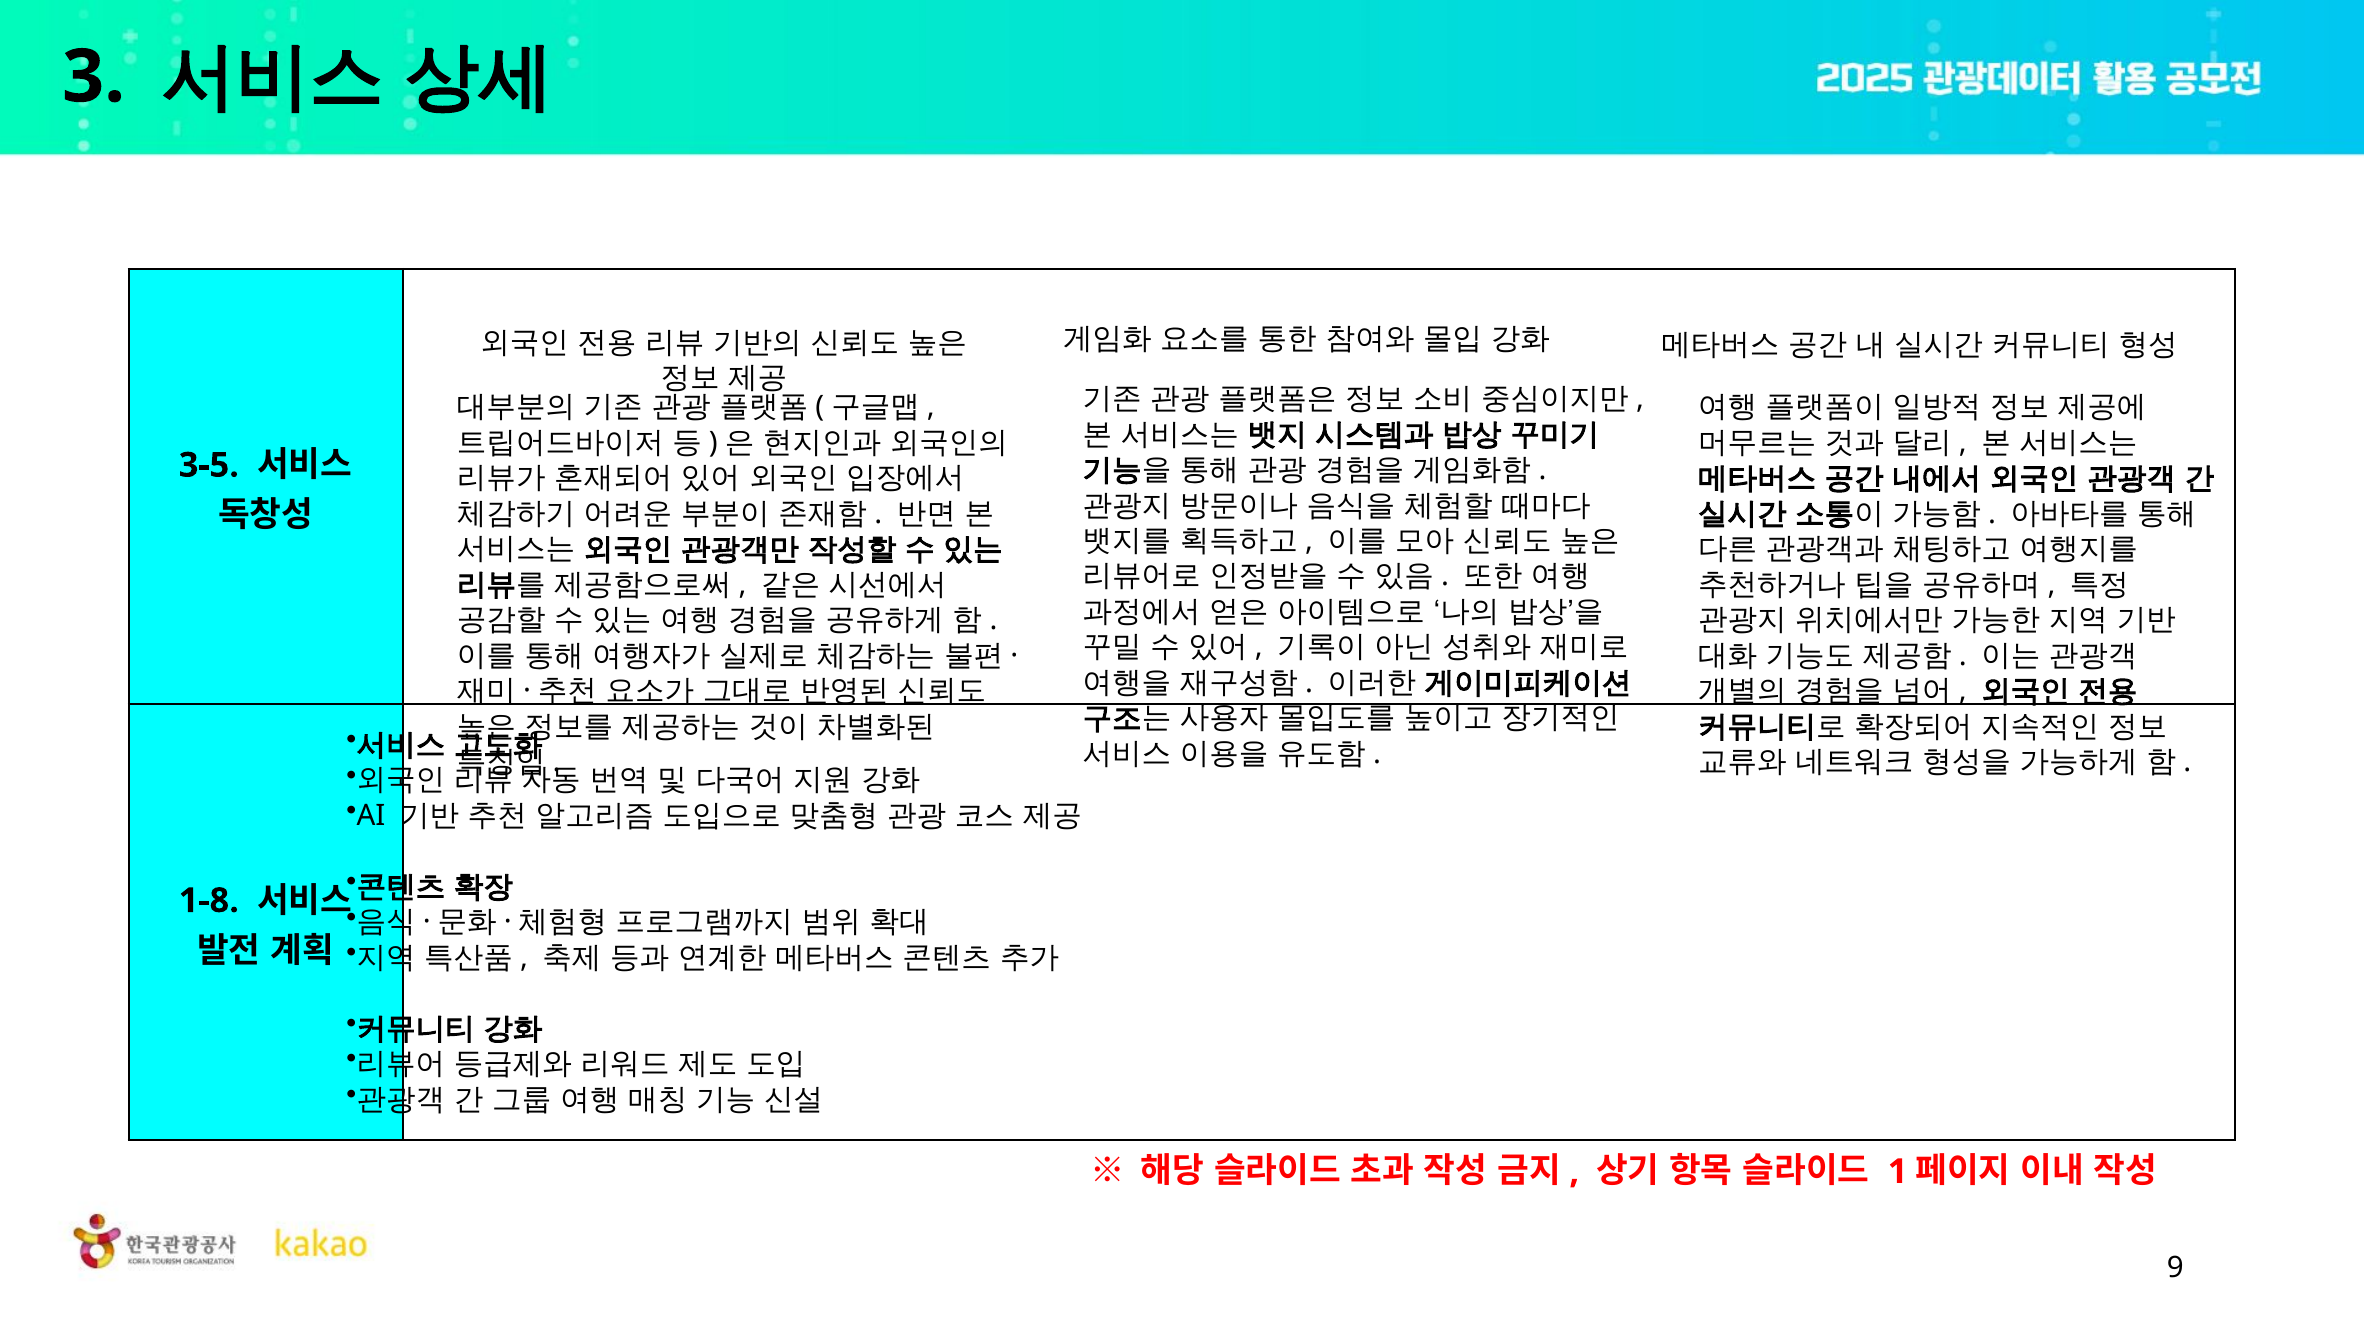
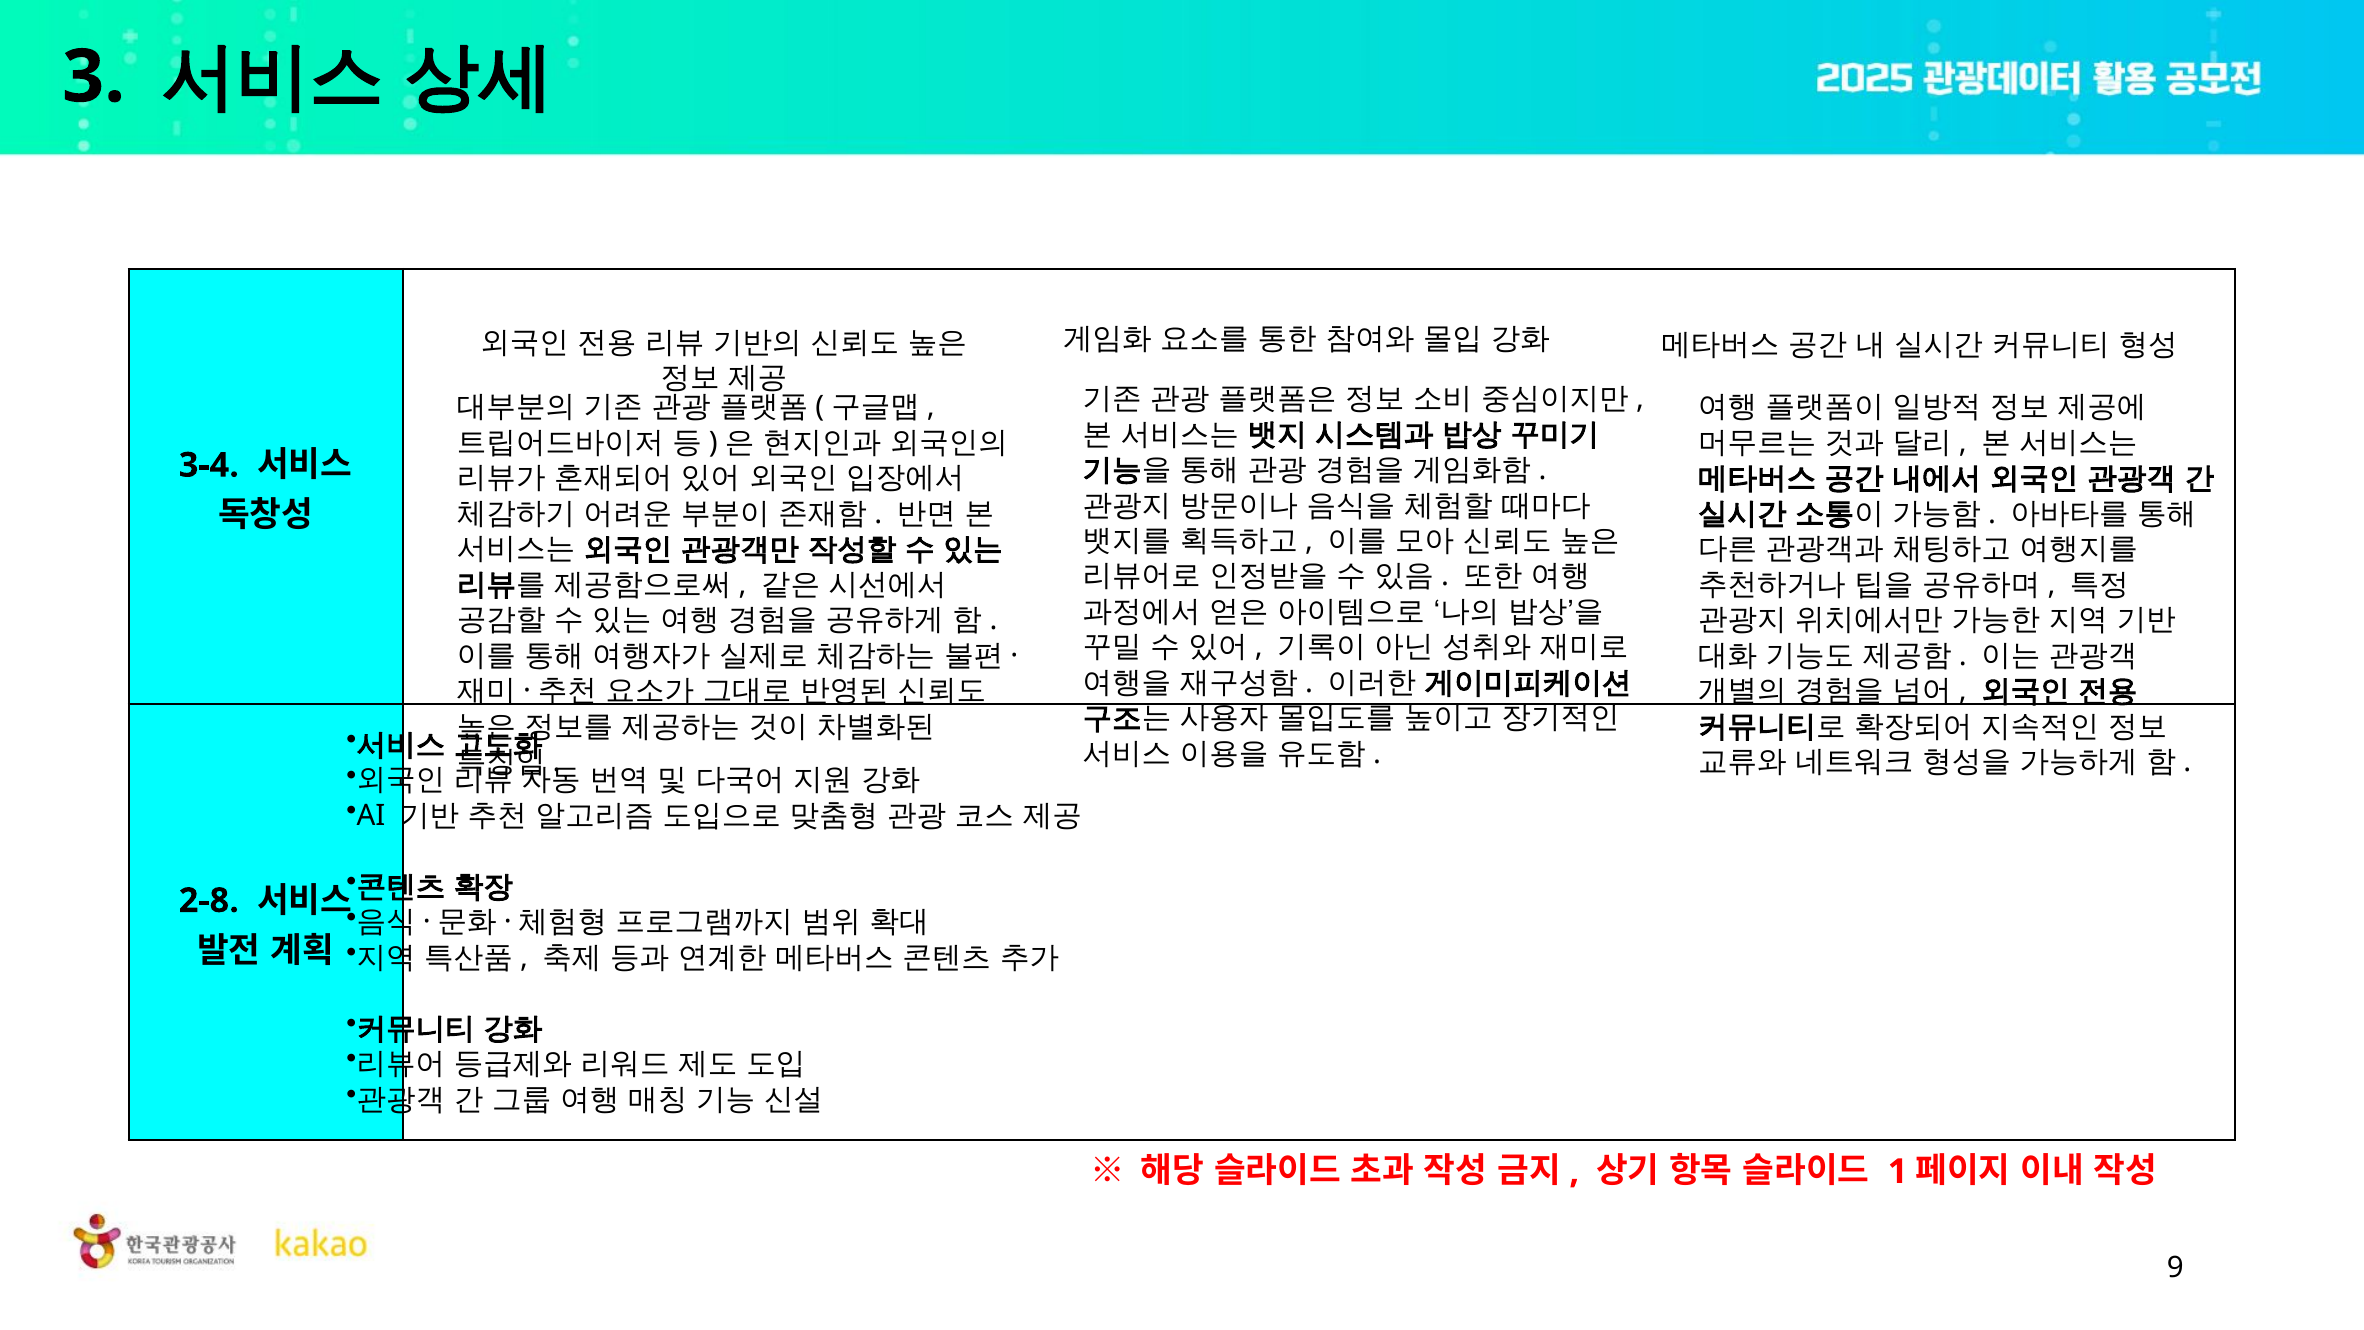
3-5: 3-5 -> 3-4 (209, 465)
1-8: 1-8 -> 2-8 (209, 900)
